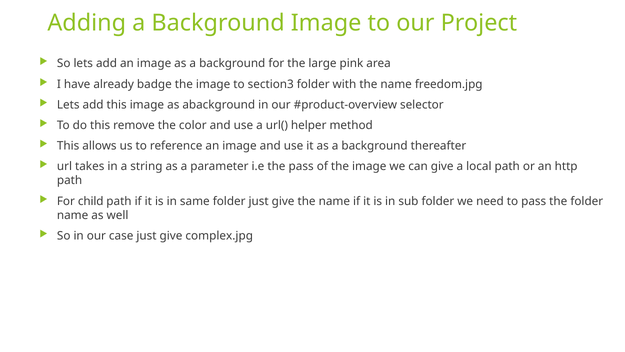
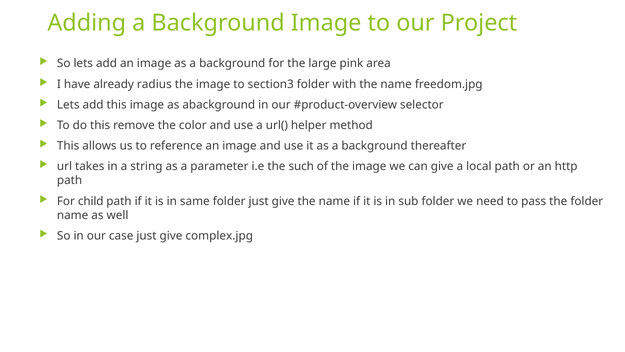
badge: badge -> radius (154, 84)
the pass: pass -> such (301, 166)
